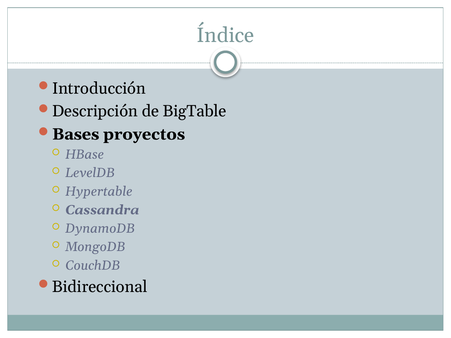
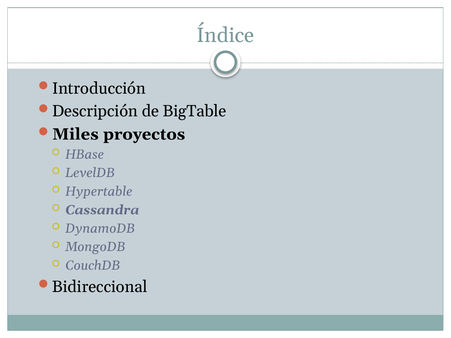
Bases: Bases -> Miles (75, 134)
